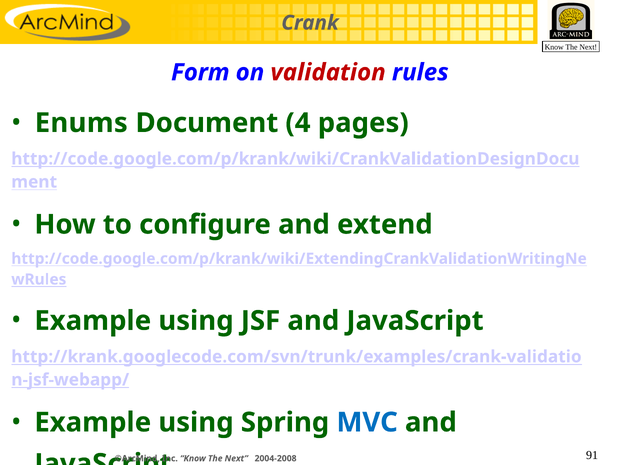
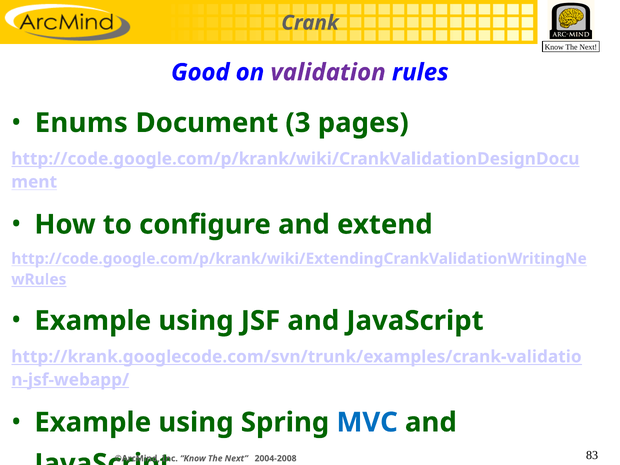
Form: Form -> Good (200, 72)
validation colour: red -> purple (328, 72)
4: 4 -> 3 (298, 123)
91: 91 -> 83 (592, 455)
